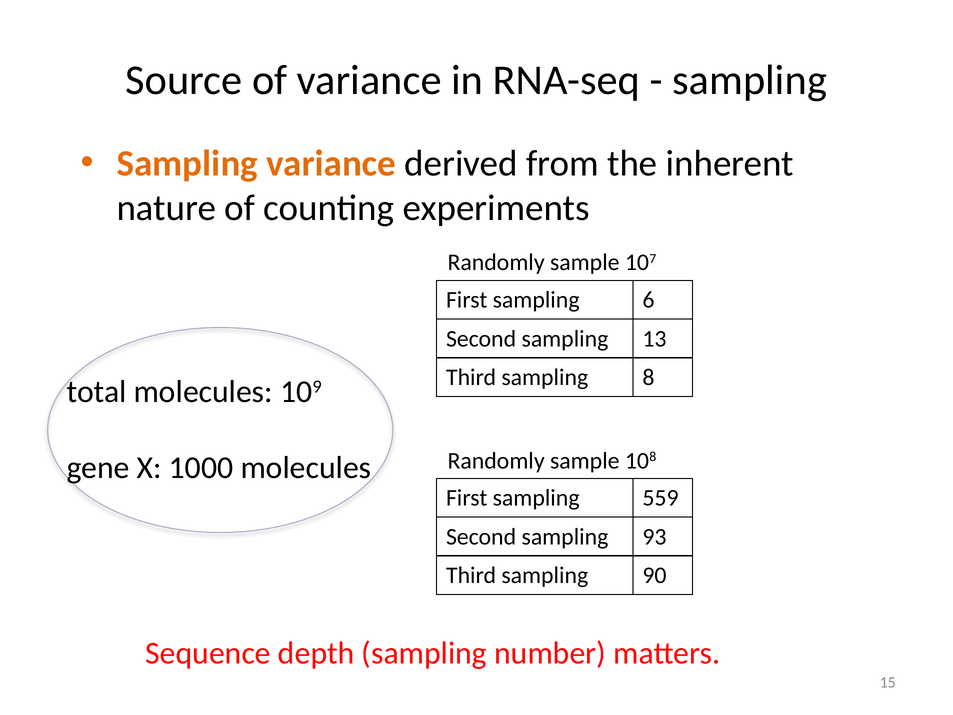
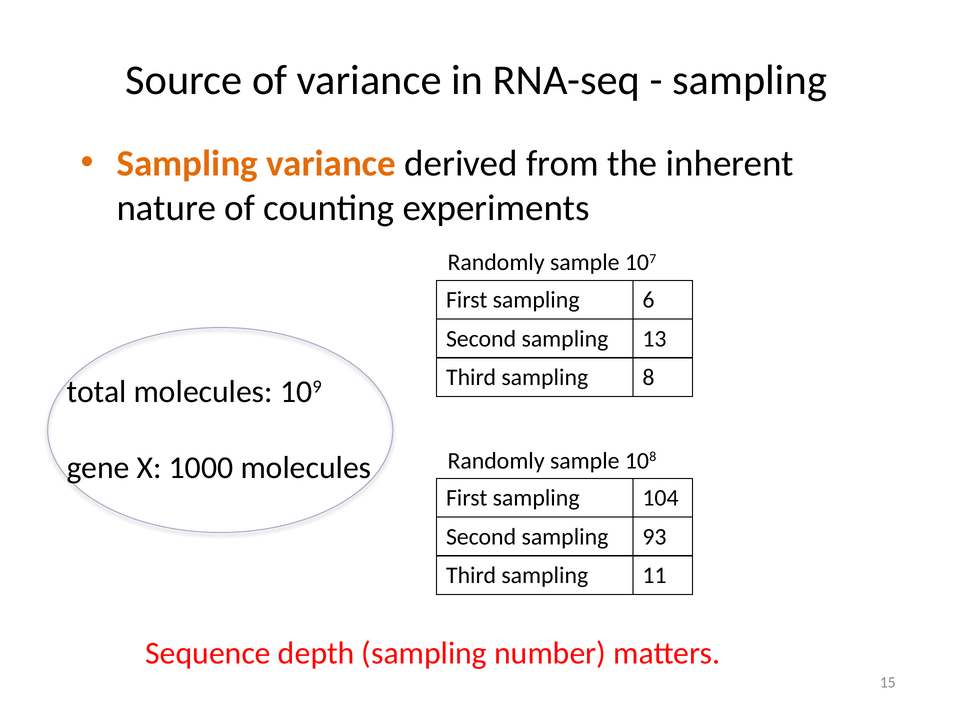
559: 559 -> 104 (660, 498)
90: 90 -> 11 (654, 575)
